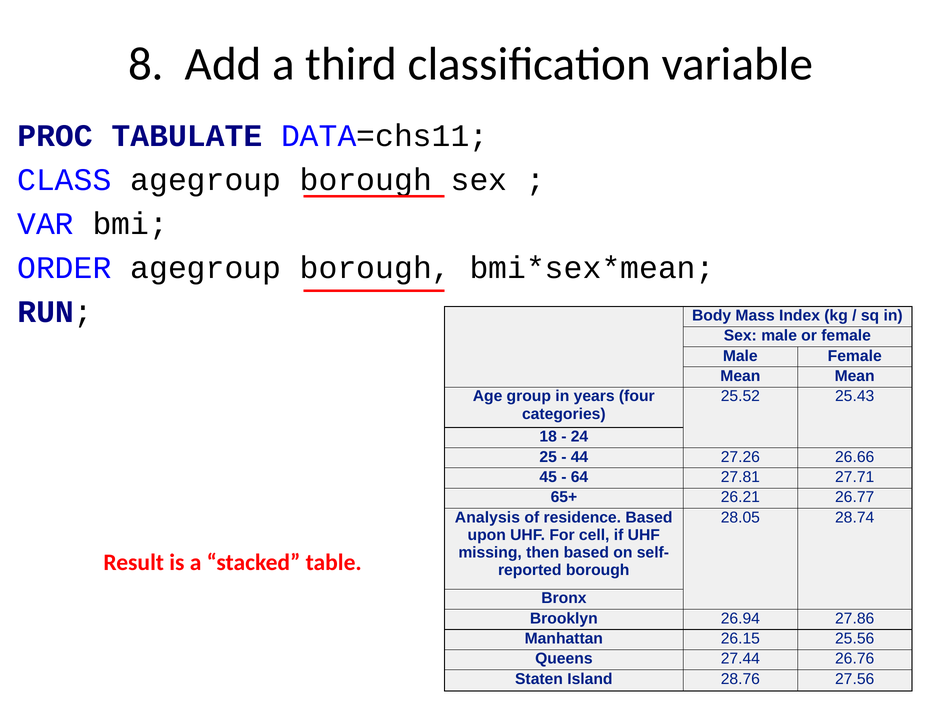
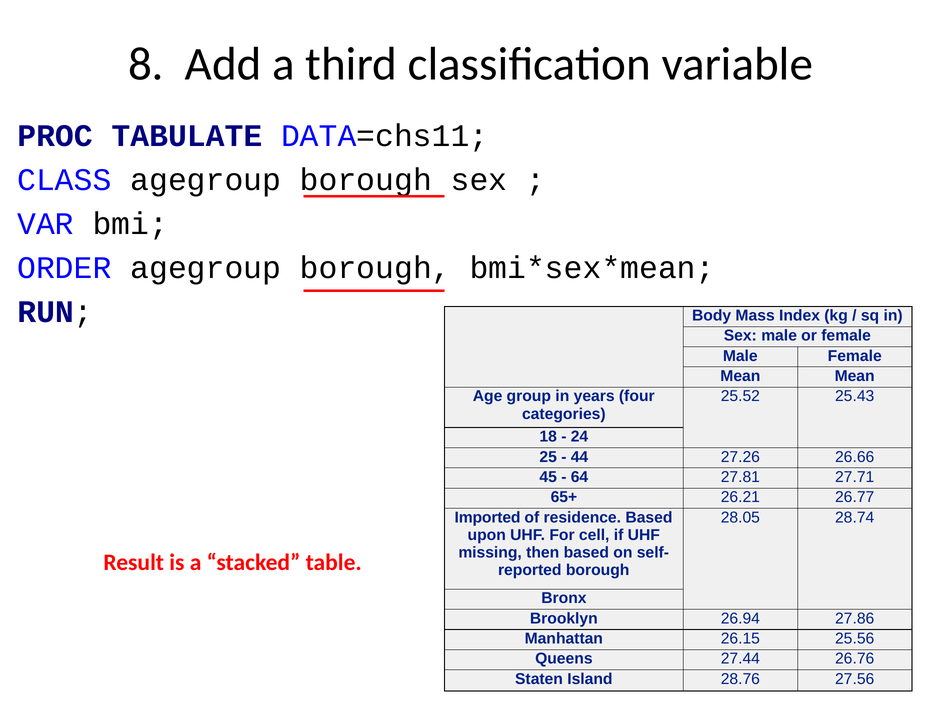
Analysis: Analysis -> Imported (488, 517)
